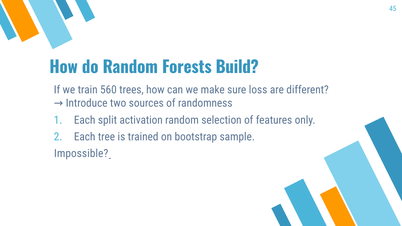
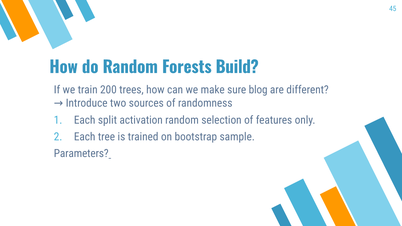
560: 560 -> 200 (108, 90)
loss: loss -> blog (258, 90)
Impossible: Impossible -> Parameters (81, 154)
